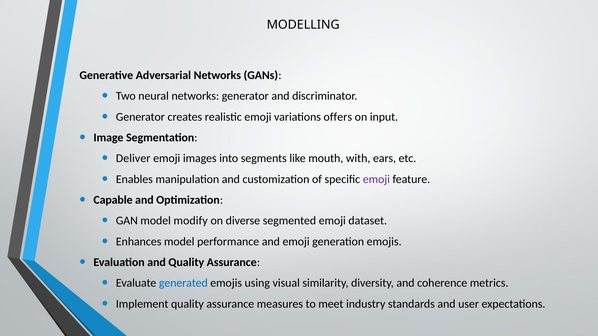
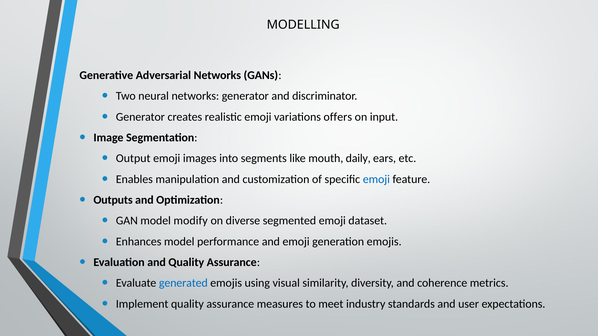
Deliver: Deliver -> Output (133, 159)
with: with -> daily (358, 159)
emoji colour: purple -> blue (376, 179)
Capable: Capable -> Outputs (113, 200)
